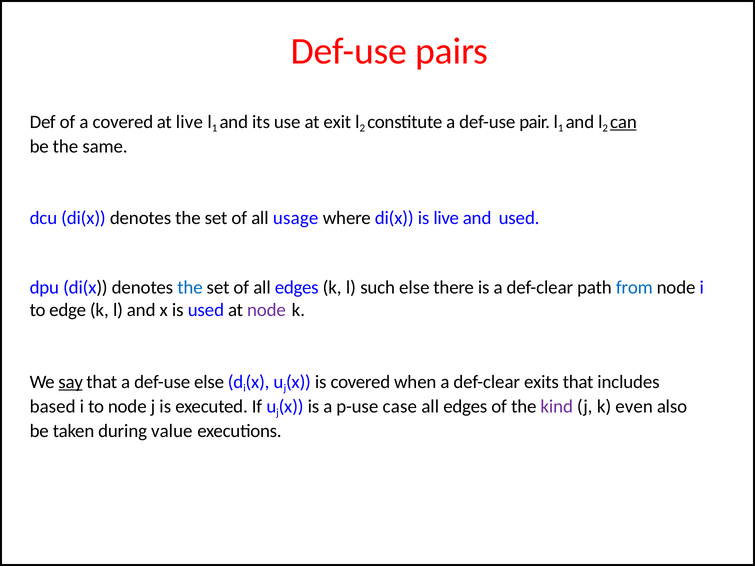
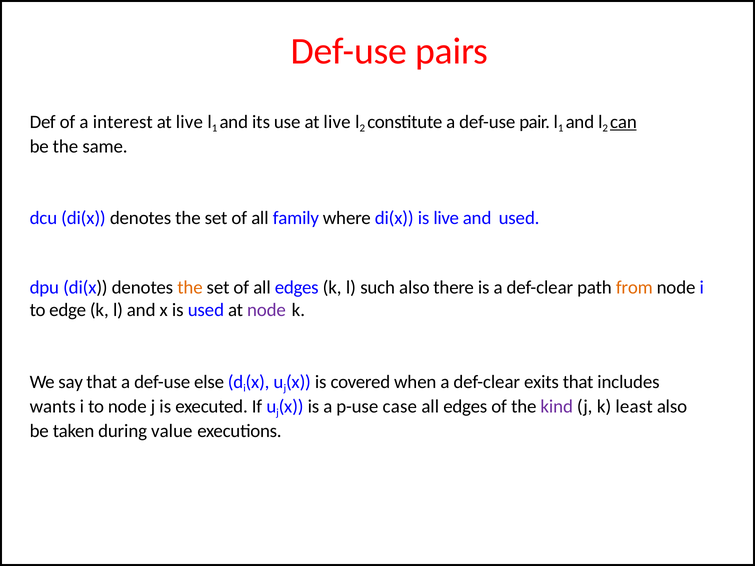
a covered: covered -> interest (123, 122)
use at exit: exit -> live (337, 122)
usage: usage -> family (296, 218)
the colour: blue -> orange (190, 288)
such else: else -> also (414, 288)
from colour: blue -> orange (634, 288)
say underline: present -> none (71, 382)
based: based -> wants (53, 407)
even: even -> least (634, 407)
